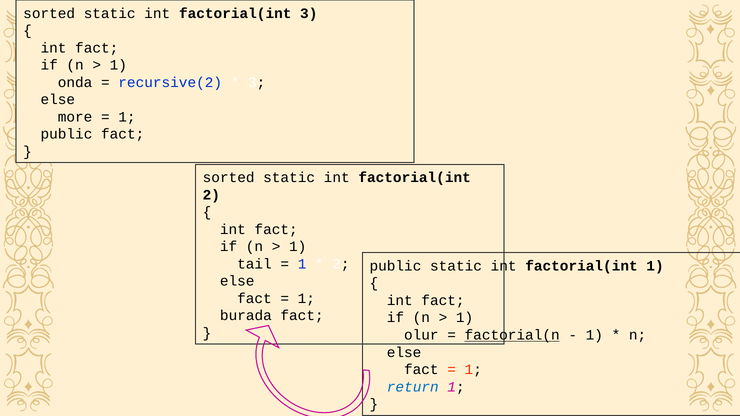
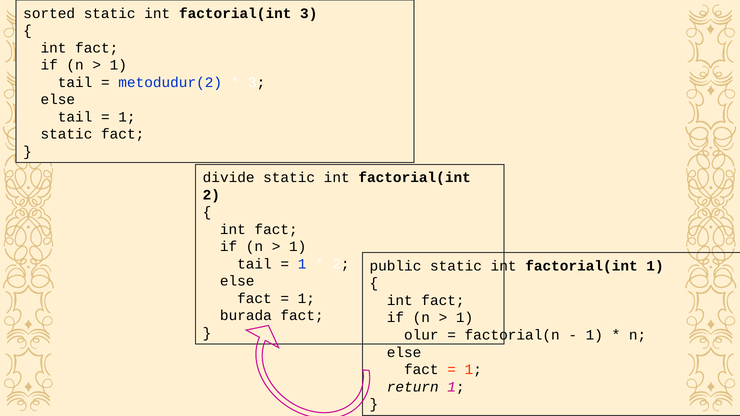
onda: onda -> tail (75, 82)
recursive(2: recursive(2 -> metodudur(2 (170, 82)
more: more -> tail (75, 117)
public: public -> static (66, 134)
sorted: sorted -> divide (229, 178)
factorial(n underline: present -> none (512, 335)
return colour: blue -> black (413, 387)
